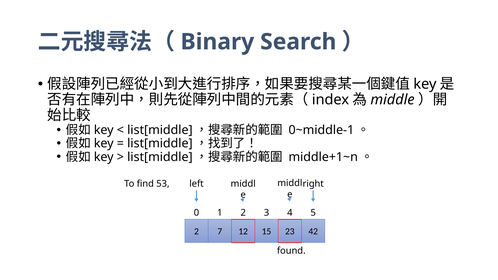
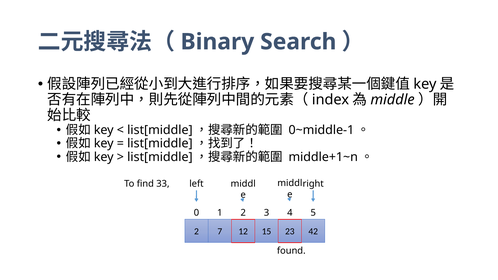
53: 53 -> 33 (163, 184)
